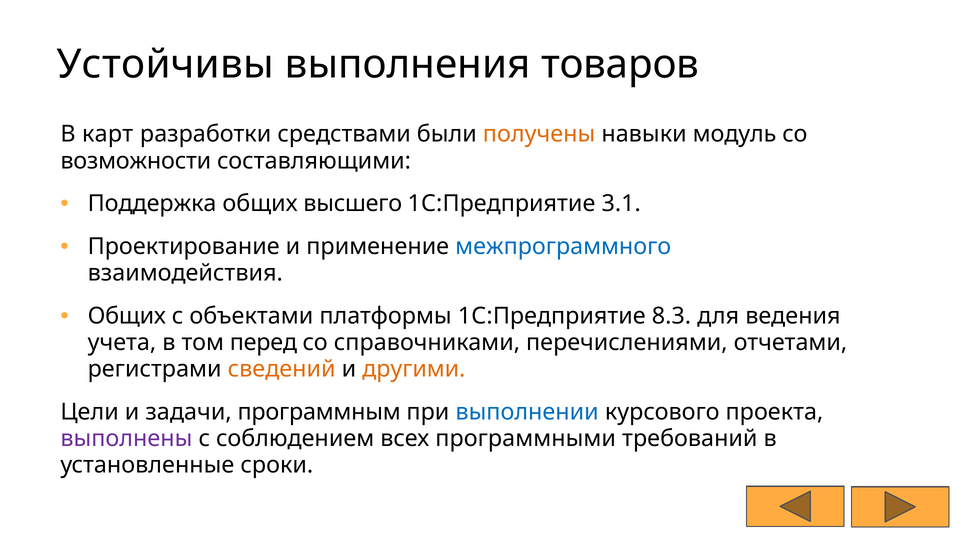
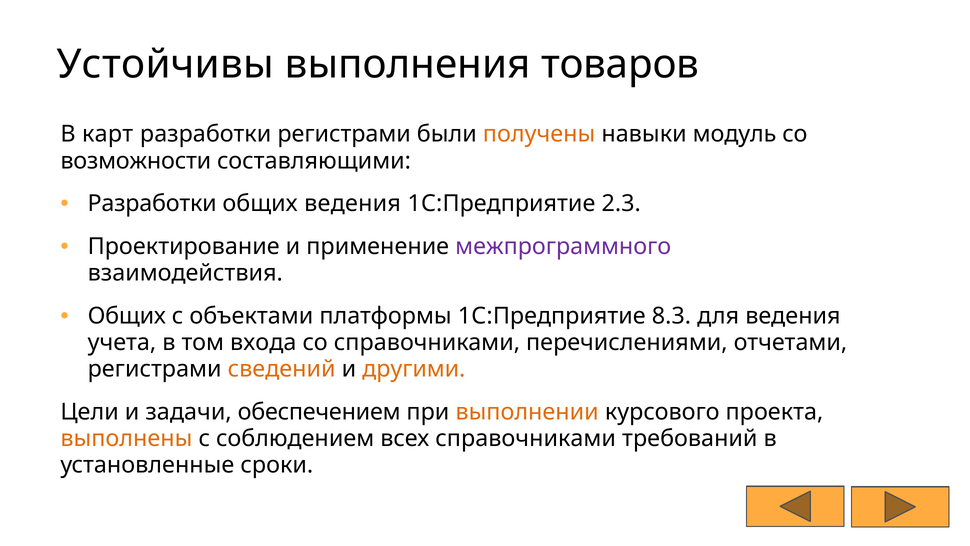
разработки средствами: средствами -> регистрами (344, 134)
Поддержка: Поддержка -> Разработки (152, 204)
общих высшего: высшего -> ведения (353, 204)
3.1: 3.1 -> 2.3 (621, 204)
межпрограммного colour: blue -> purple (563, 246)
перед: перед -> входа (263, 342)
программным: программным -> обеспечением (319, 412)
выполнении colour: blue -> orange (527, 412)
выполнены colour: purple -> orange (126, 438)
всех программными: программными -> справочниками (526, 438)
